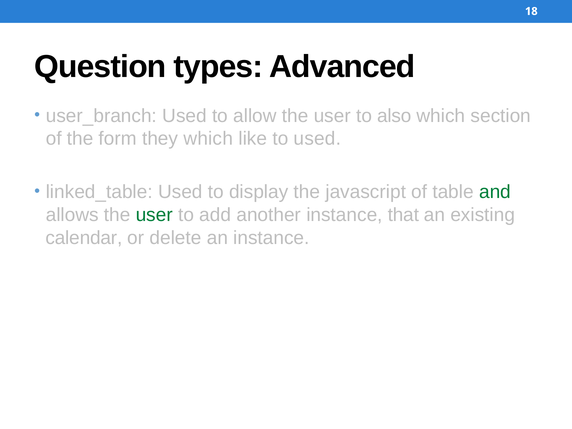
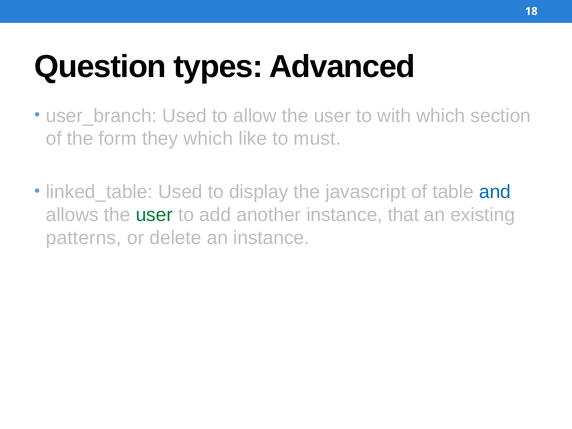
also: also -> with (394, 116)
to used: used -> must (317, 139)
and colour: green -> blue (495, 192)
calendar: calendar -> patterns (84, 238)
